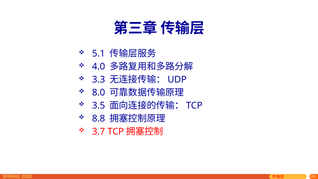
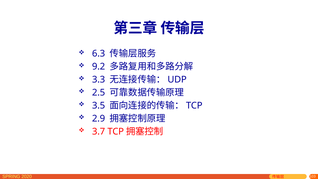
5.1: 5.1 -> 6.3 (99, 54)
4.0: 4.0 -> 9.2 (99, 67)
8.0: 8.0 -> 2.5 (99, 93)
8.8: 8.8 -> 2.9 (99, 118)
